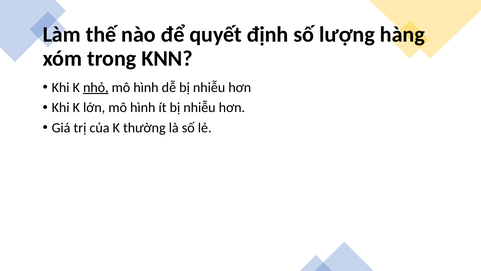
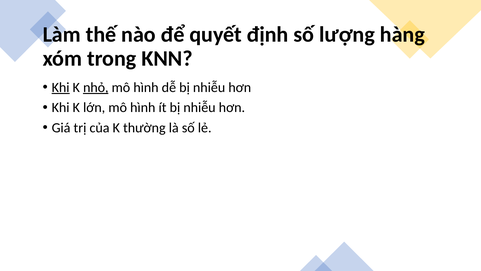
Khi underline: none -> present (61, 87)
